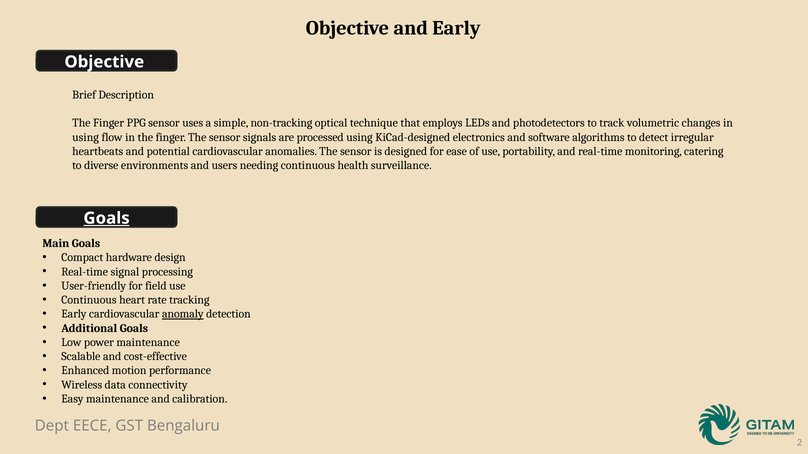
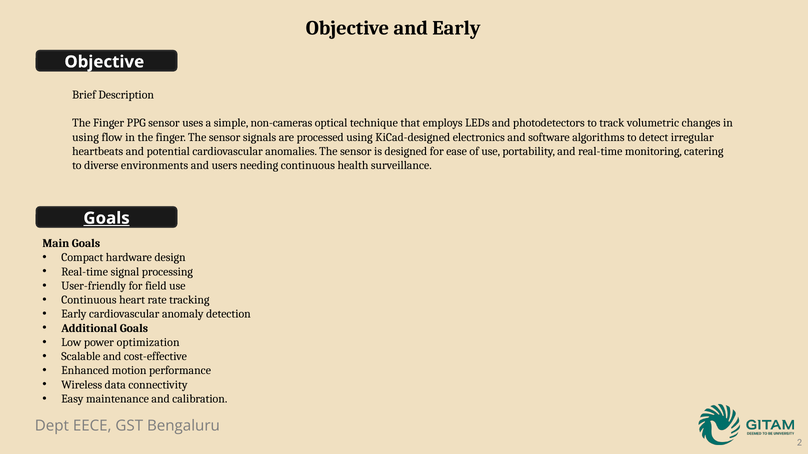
non-tracking: non-tracking -> non-cameras (281, 123)
anomaly underline: present -> none (183, 314)
power maintenance: maintenance -> optimization (148, 343)
